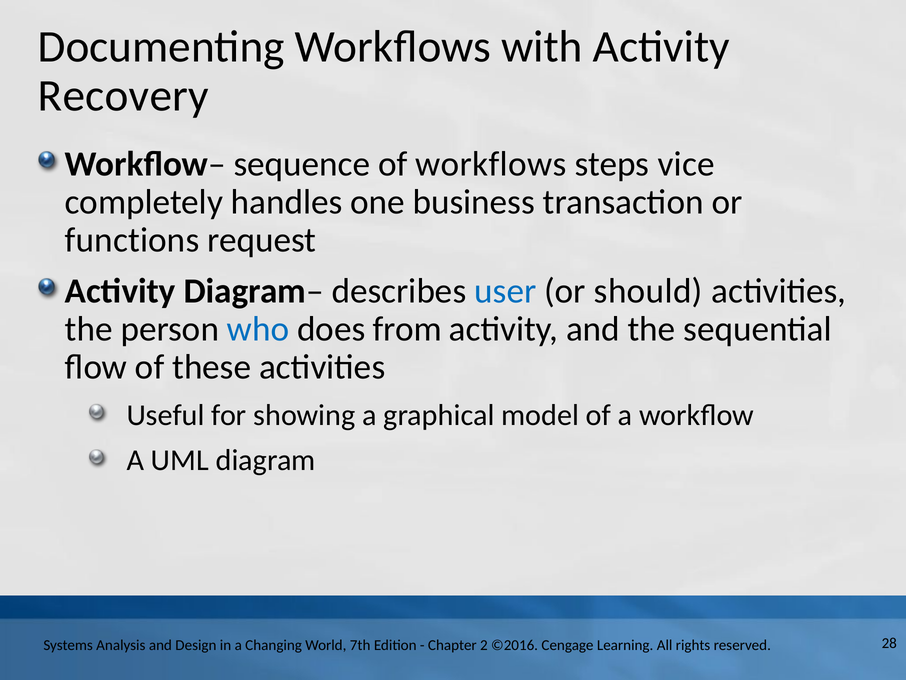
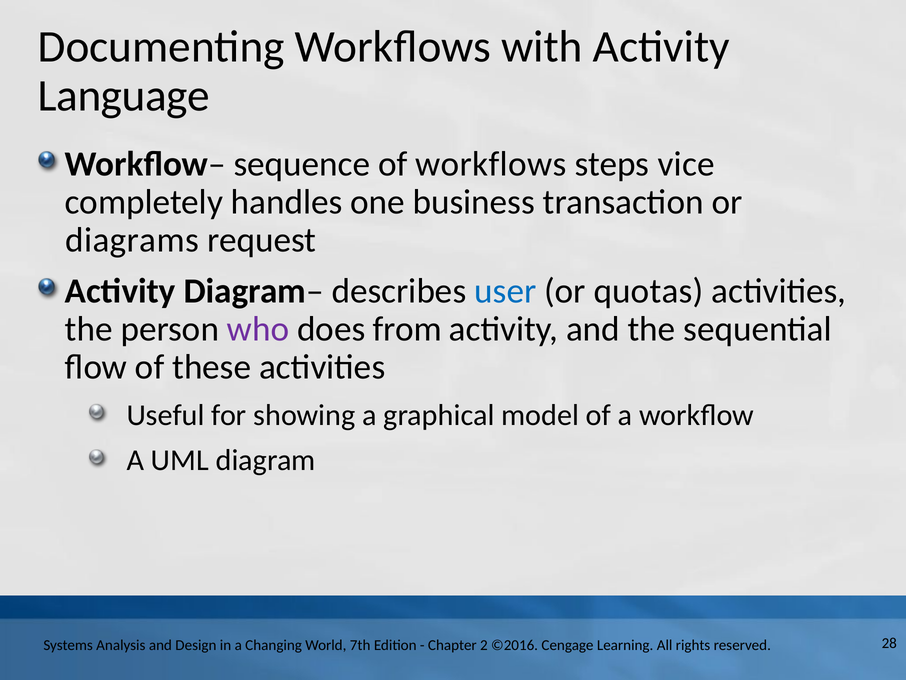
Recovery: Recovery -> Language (124, 96)
functions: functions -> diagrams (132, 240)
should: should -> quotas (648, 291)
who colour: blue -> purple (258, 329)
